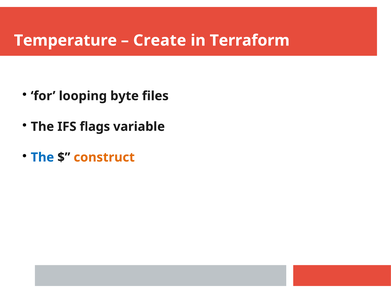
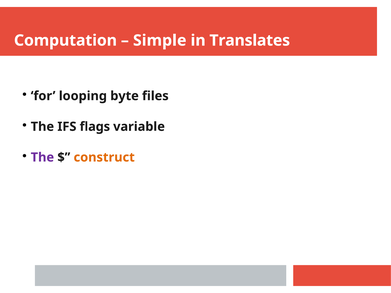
Temperature: Temperature -> Computation (65, 40)
Create: Create -> Simple (160, 40)
Terraform: Terraform -> Translates (250, 40)
The colour: blue -> purple (42, 157)
